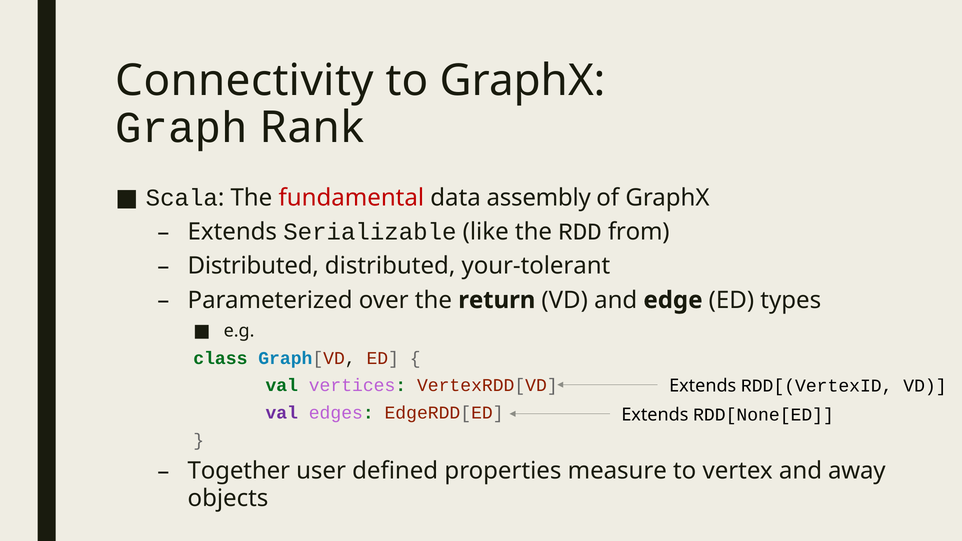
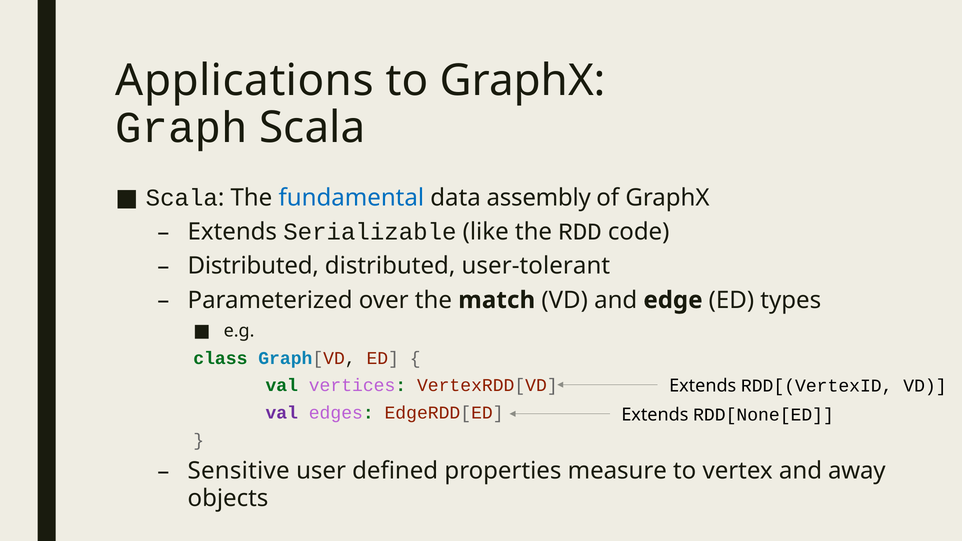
Connectivity: Connectivity -> Applications (245, 81)
Graph Rank: Rank -> Scala (312, 128)
fundamental colour: red -> blue (351, 198)
from: from -> code (639, 232)
your-tolerant: your-tolerant -> user-tolerant (536, 266)
return: return -> match (497, 300)
Together: Together -> Sensitive (239, 471)
